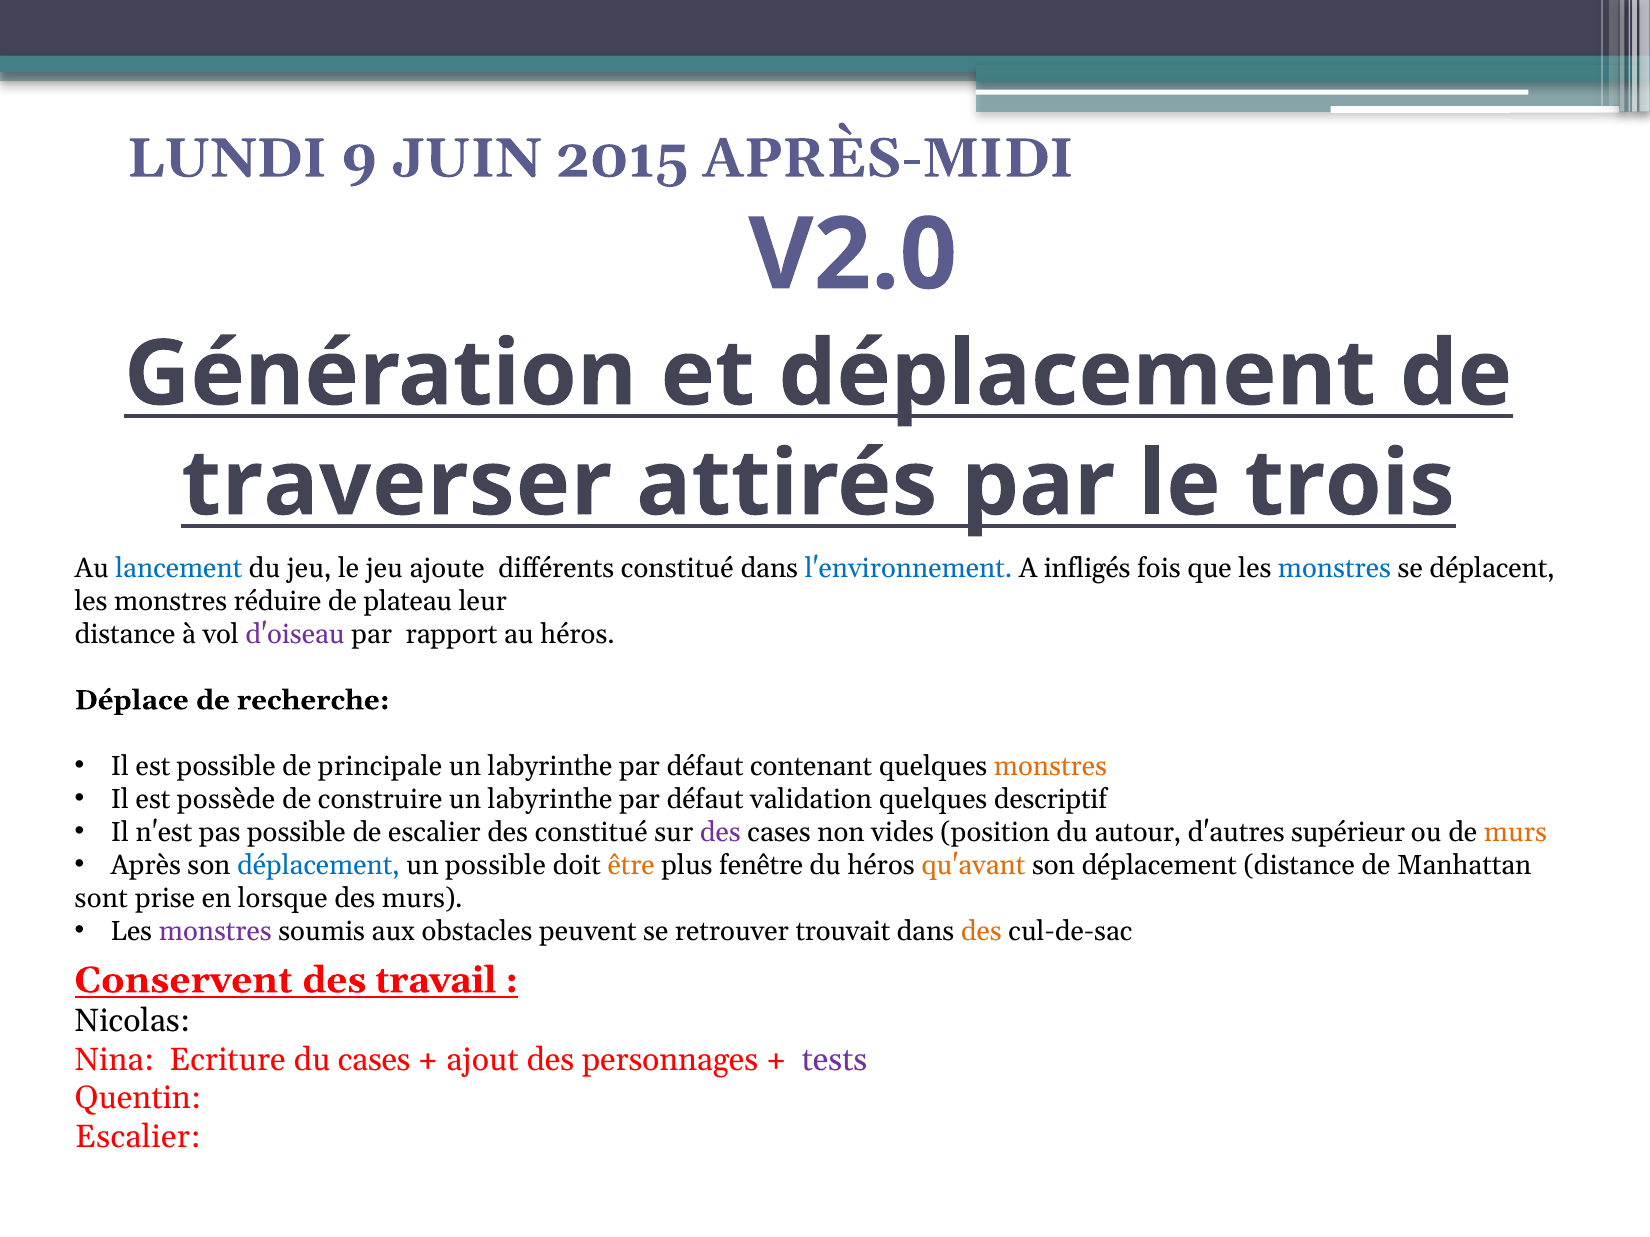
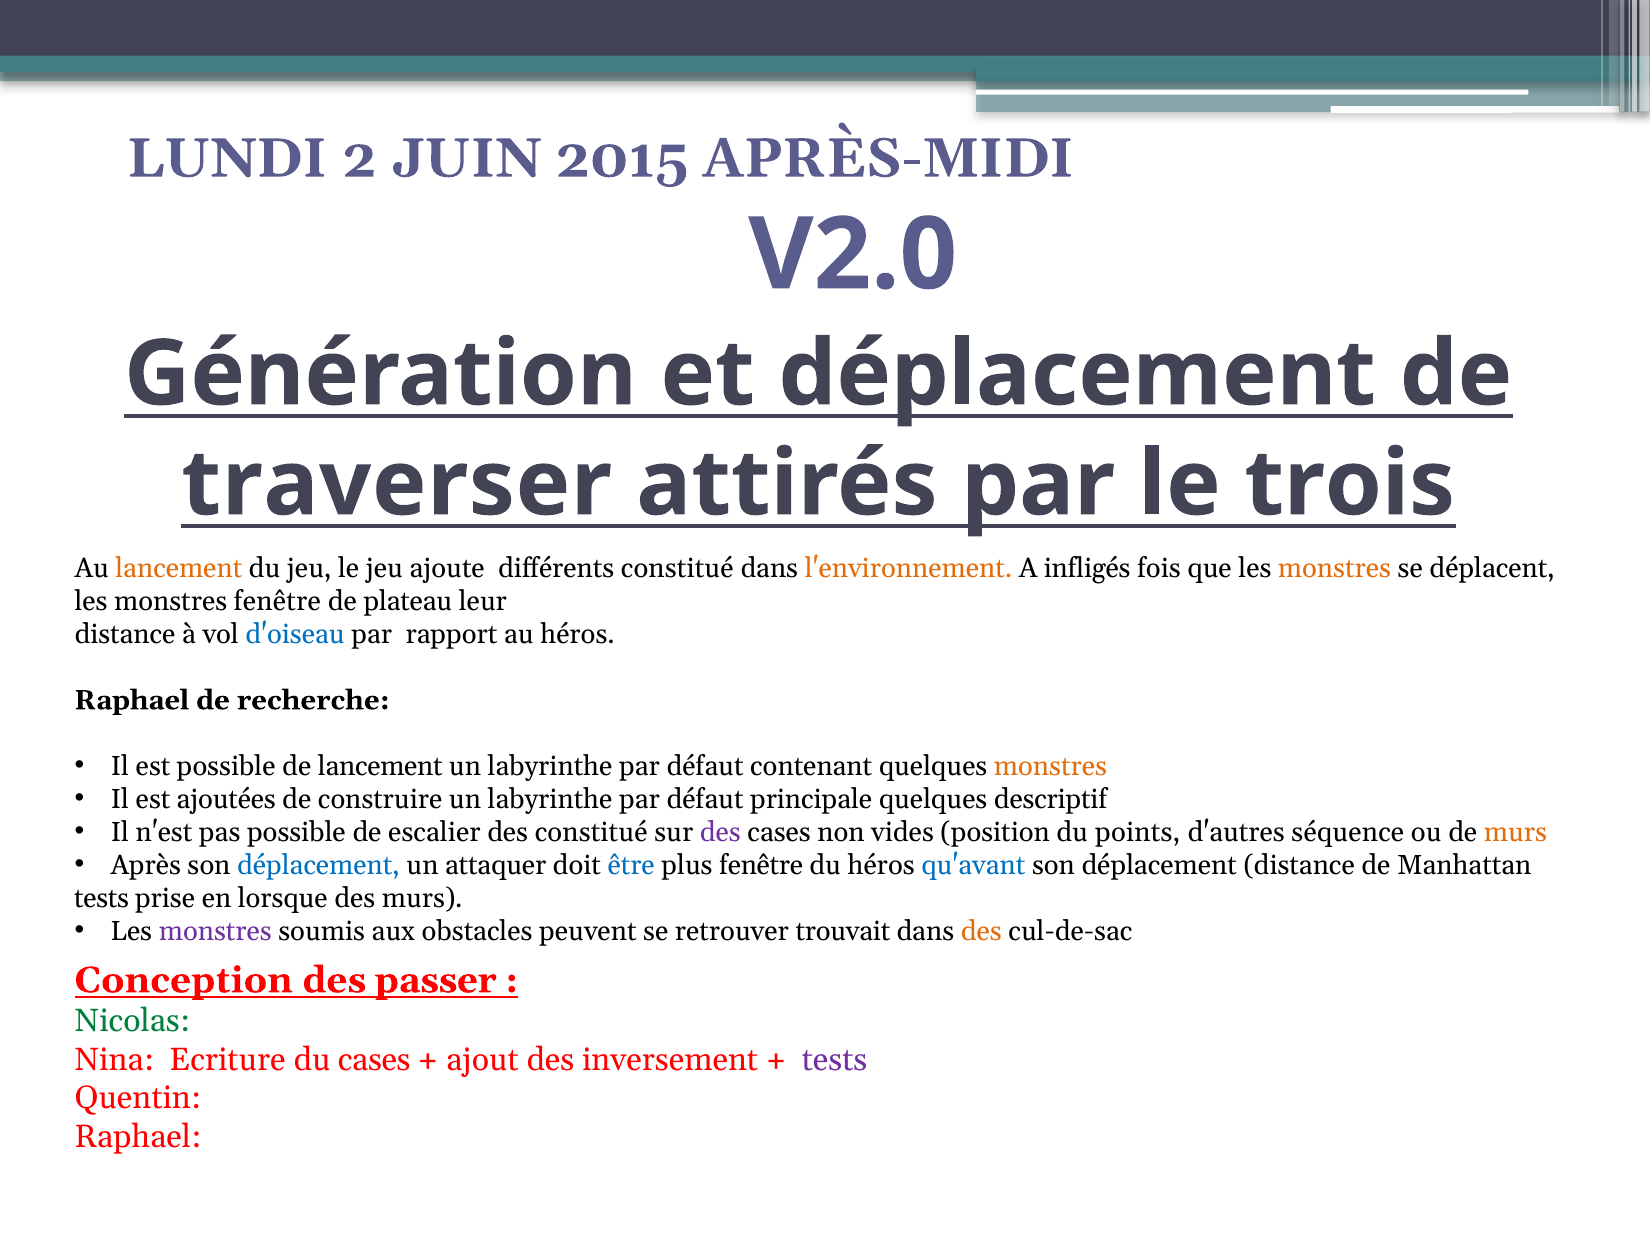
9: 9 -> 2 (359, 158)
lancement colour: blue -> orange (179, 568)
l'environnement colour: blue -> orange (908, 568)
monstres colour: blue -> orange (1334, 568)
monstres réduire: réduire -> fenêtre (277, 601)
d'oiseau colour: purple -> blue (295, 634)
Déplace: Déplace -> Raphael (132, 700)
de principale: principale -> lancement (380, 766)
possède: possède -> ajoutées (226, 799)
validation: validation -> principale (811, 799)
autour: autour -> points (1138, 832)
supérieur: supérieur -> séquence (1348, 832)
un possible: possible -> attaquer (496, 865)
être colour: orange -> blue (631, 865)
qu'avant colour: orange -> blue (973, 865)
sont: sont -> tests (102, 898)
Conservent: Conservent -> Conception (184, 981)
travail: travail -> passer (436, 981)
Nicolas colour: black -> green (132, 1022)
personnages: personnages -> inversement (670, 1060)
Escalier: Escalier -> Raphael (138, 1137)
